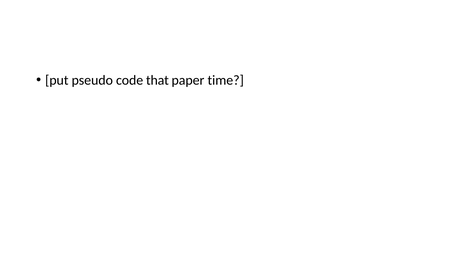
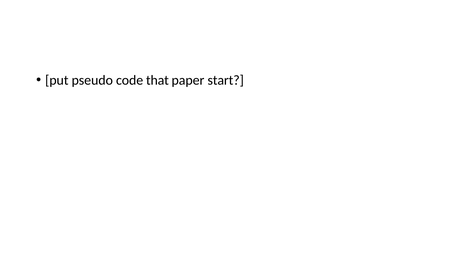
time: time -> start (226, 80)
